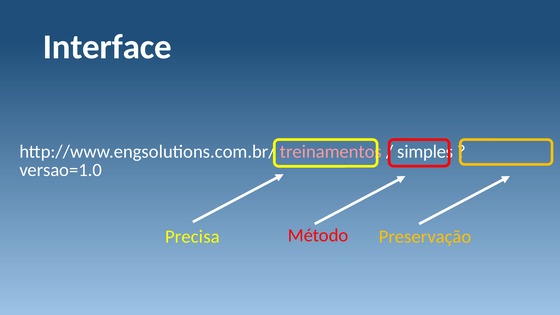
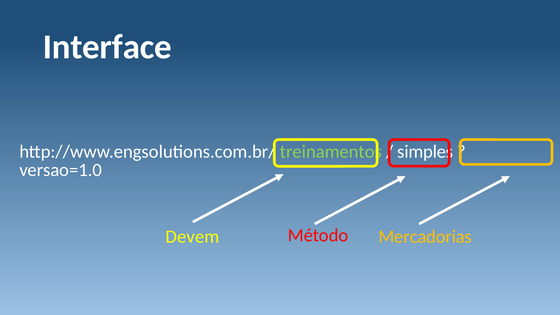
treinamentos colour: pink -> light green (331, 152)
Precisa: Precisa -> Devem (192, 237)
Preservação: Preservação -> Mercadorias (425, 237)
